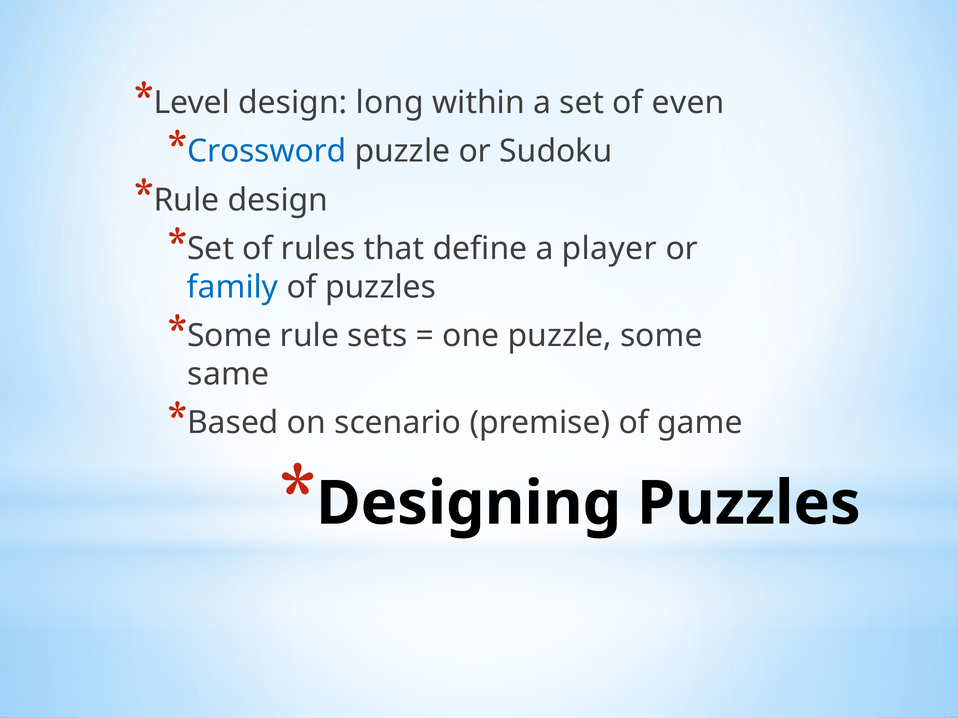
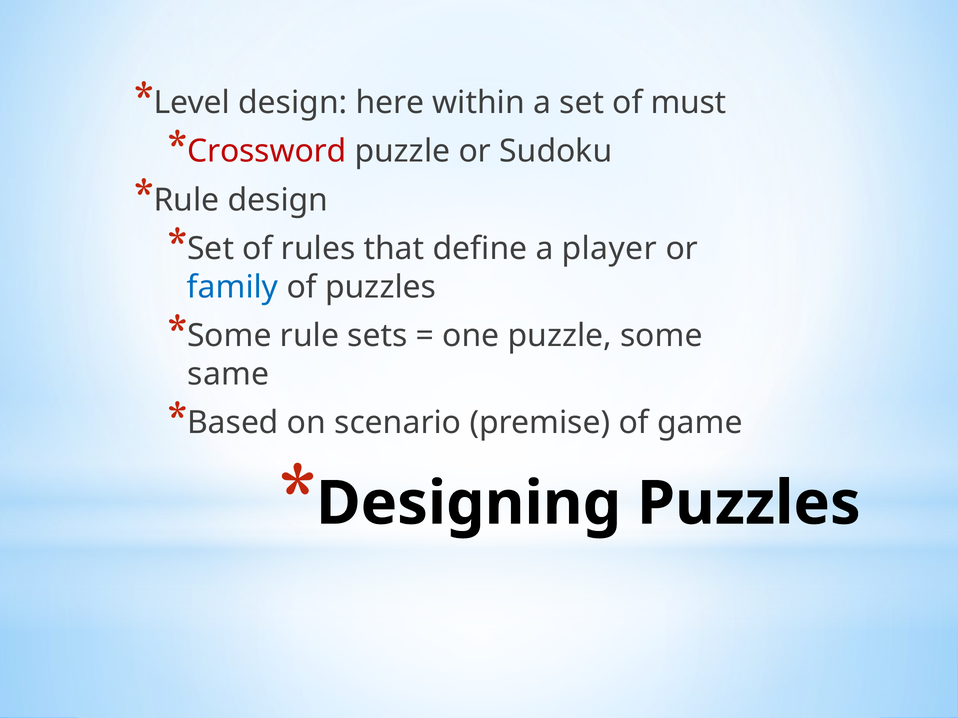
long: long -> here (390, 103)
even: even -> must (688, 103)
Crossword colour: blue -> red (267, 152)
